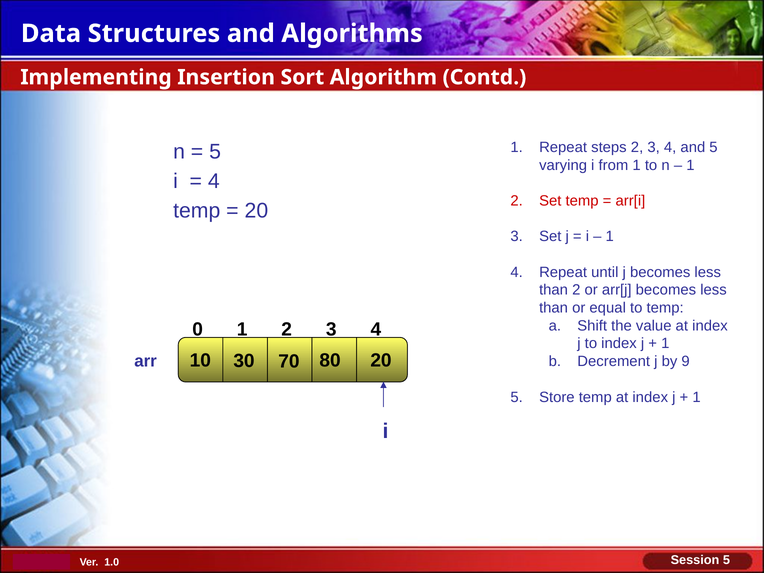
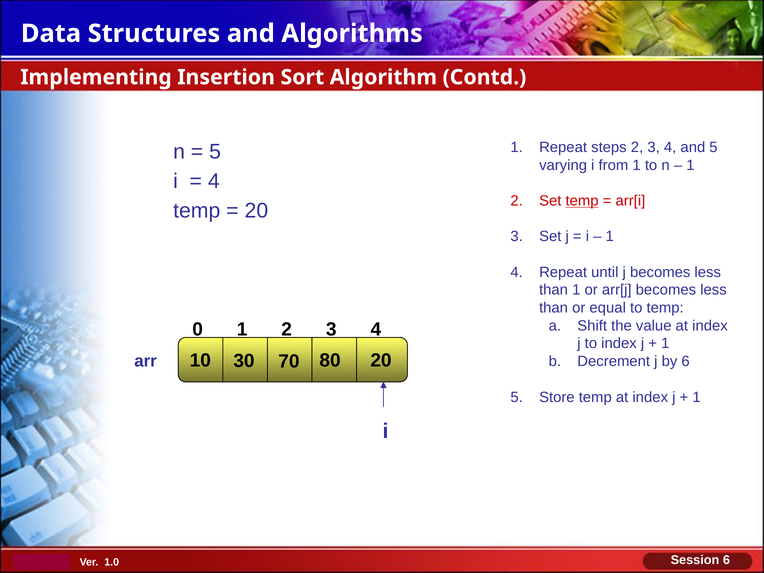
temp underline: none -> present (582, 201)
than 2: 2 -> 1 (576, 290)
by 9: 9 -> 6 (686, 361)
5: 5 -> 6 (726, 560)
